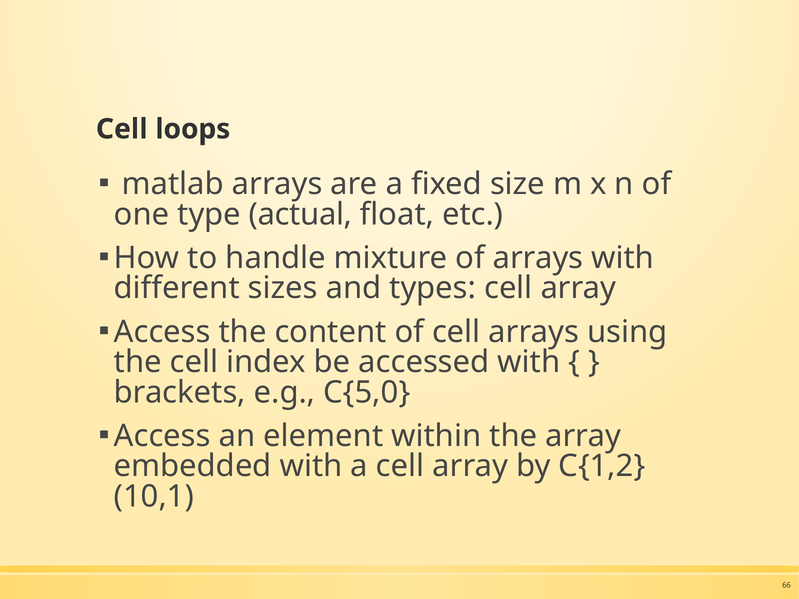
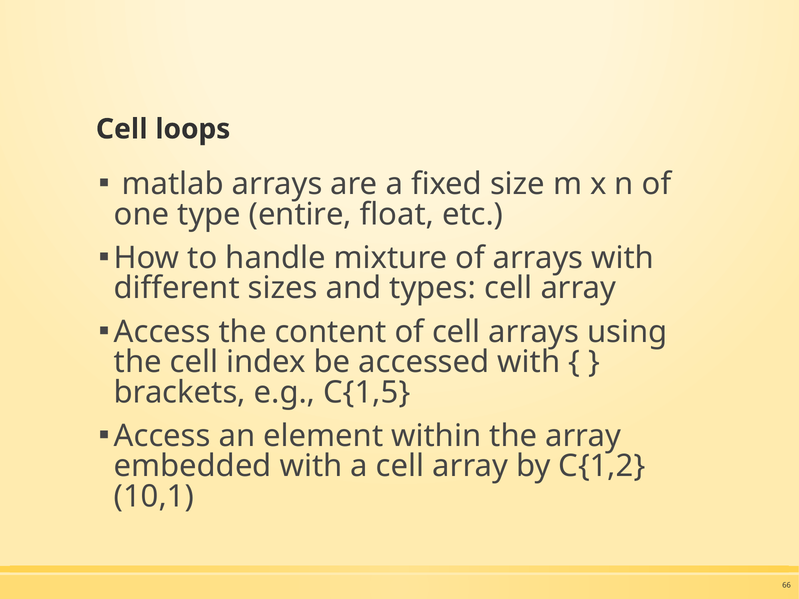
actual: actual -> entire (300, 214)
C{5,0: C{5,0 -> C{1,5 (367, 392)
